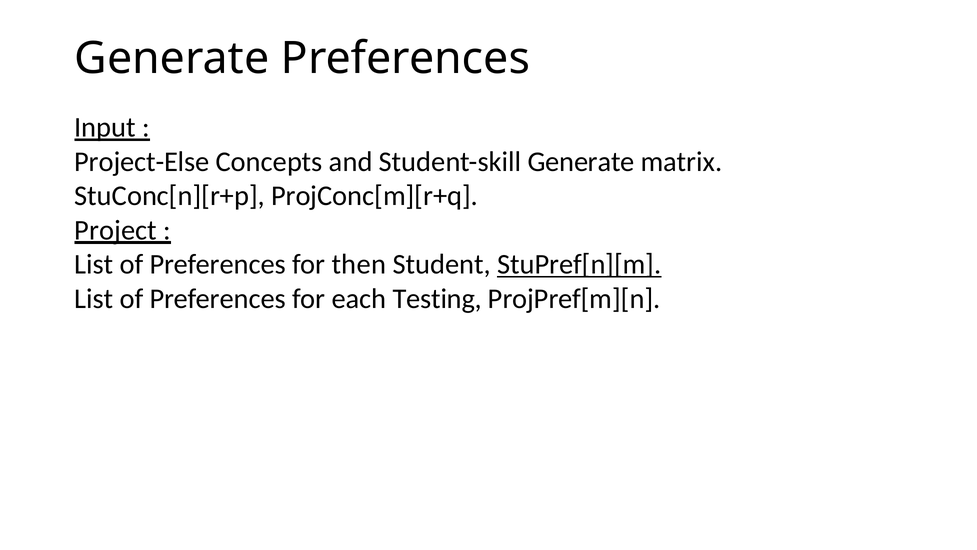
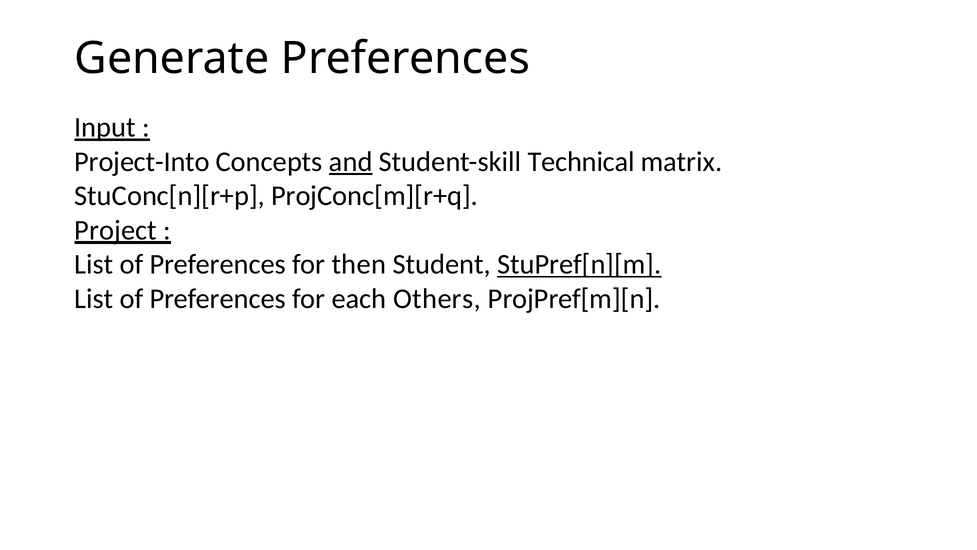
Project-Else: Project-Else -> Project-Into (142, 162)
and underline: none -> present (351, 162)
Student-skill Generate: Generate -> Technical (581, 162)
Testing: Testing -> Others (437, 298)
